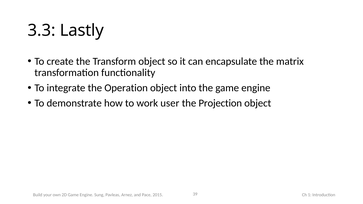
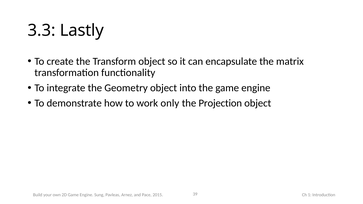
Operation: Operation -> Geometry (126, 88)
user: user -> only (170, 103)
